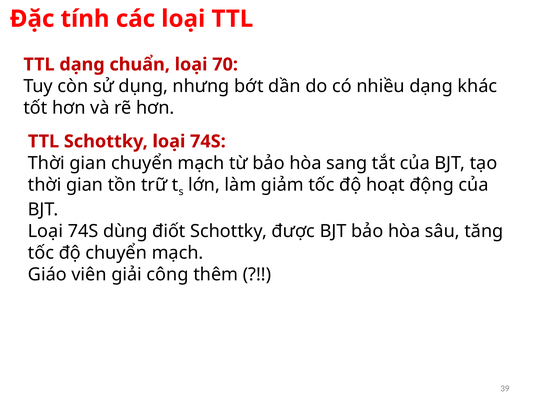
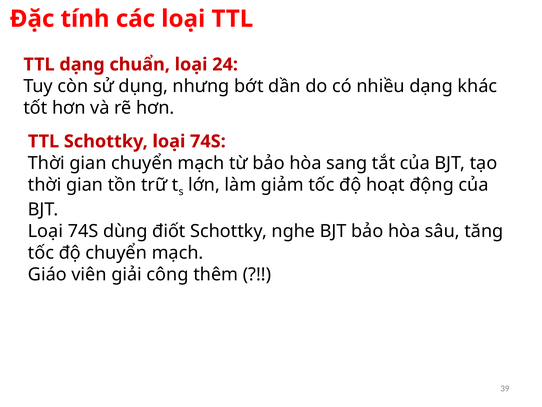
70: 70 -> 24 (225, 64)
được: được -> nghe (293, 231)
